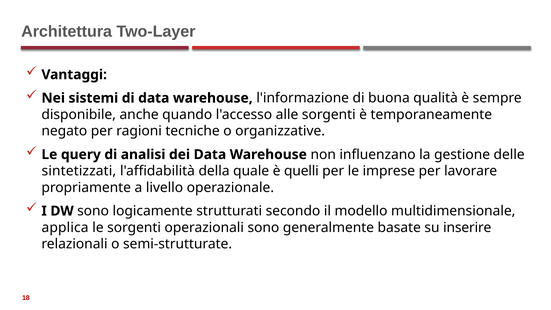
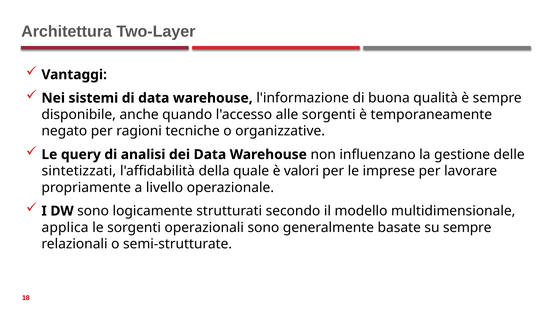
quelli: quelli -> valori (301, 171)
su inserire: inserire -> sempre (467, 227)
